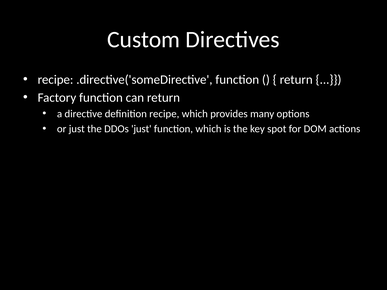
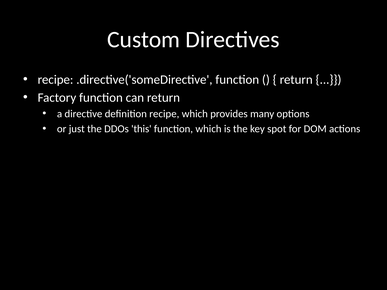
DDOs just: just -> this (141, 129)
